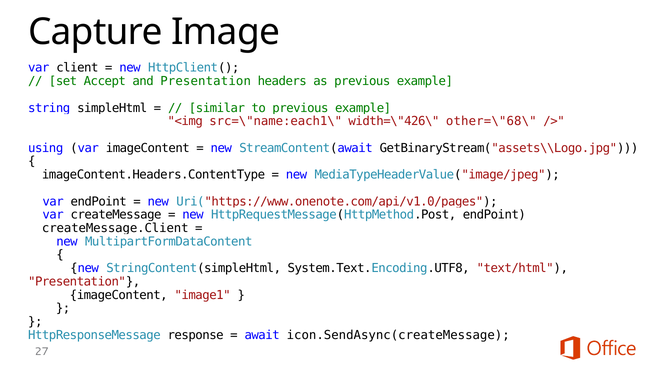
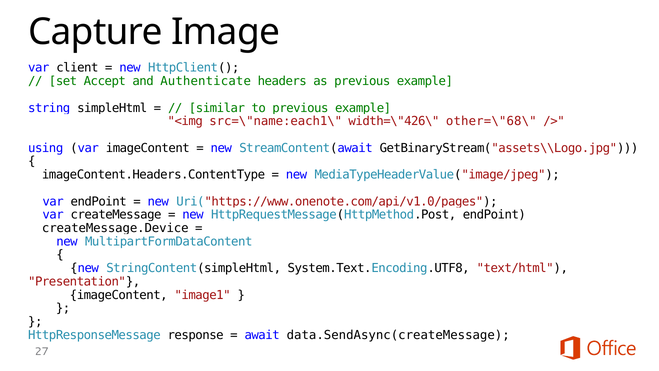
and Presentation: Presentation -> Authenticate (206, 81)
createMessage.Client: createMessage.Client -> createMessage.Device (115, 228)
icon.SendAsync(createMessage: icon.SendAsync(createMessage -> data.SendAsync(createMessage (398, 335)
